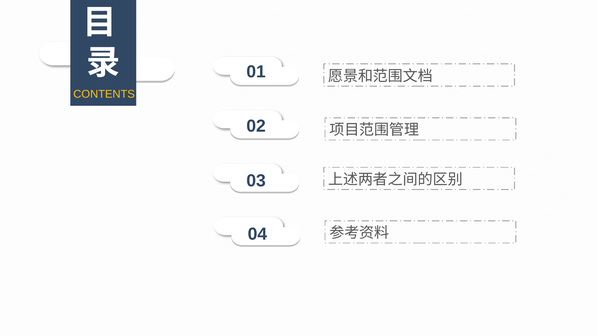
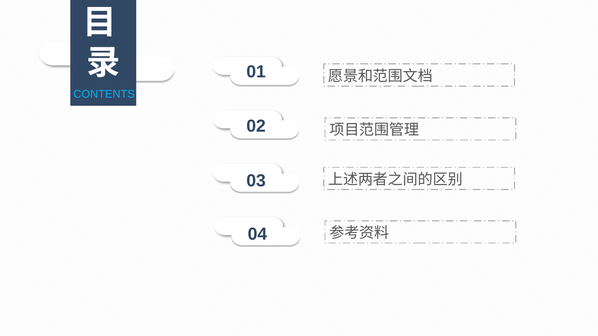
CONTENTS colour: yellow -> light blue (104, 94)
